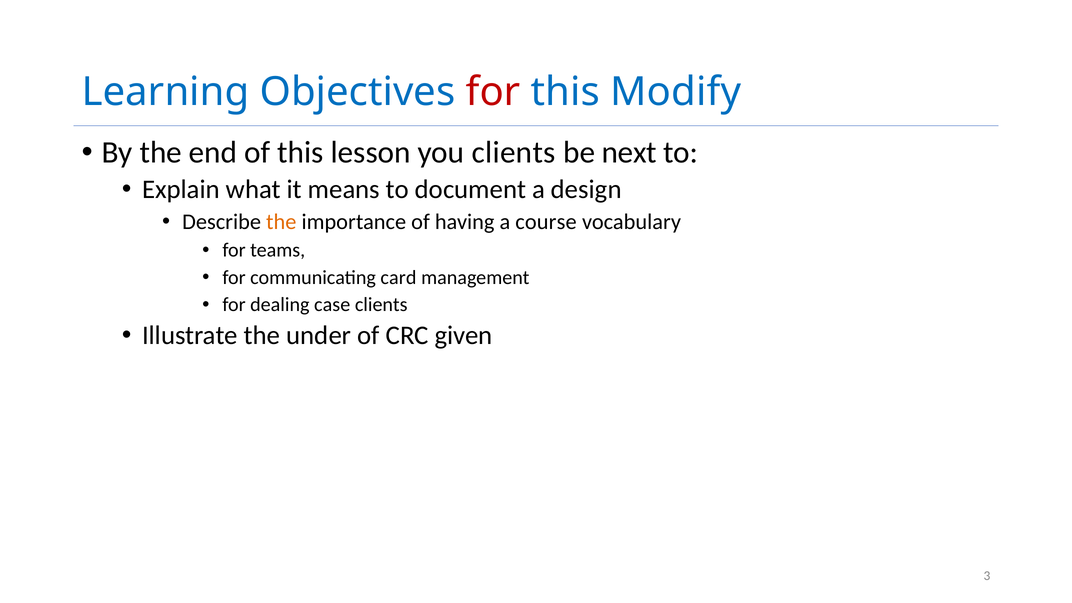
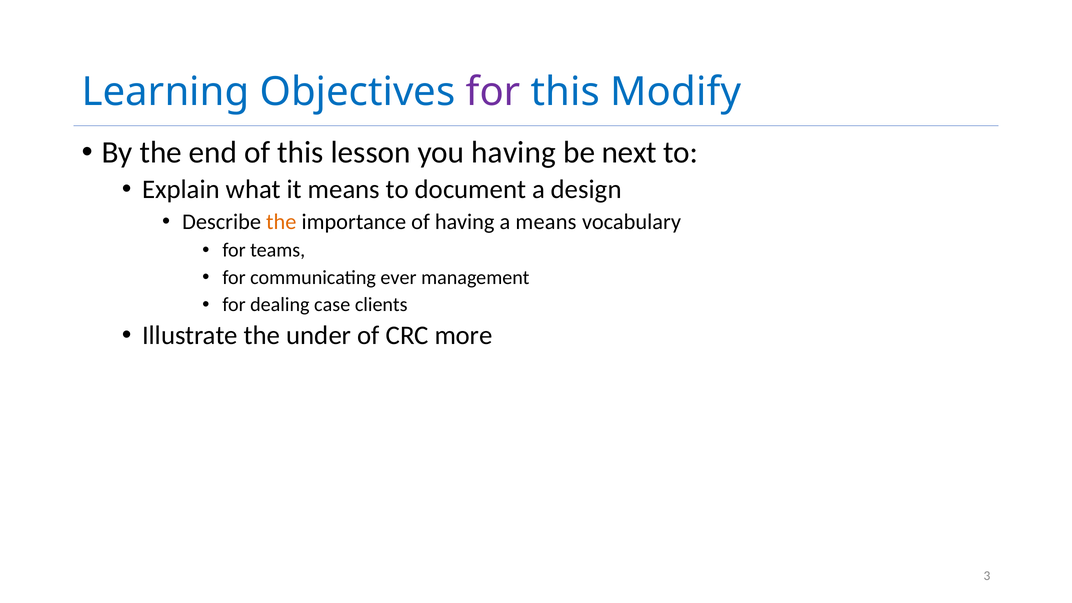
for colour: red -> purple (493, 92)
you clients: clients -> having (514, 153)
a course: course -> means (546, 222)
card: card -> ever (398, 277)
given: given -> more (464, 336)
